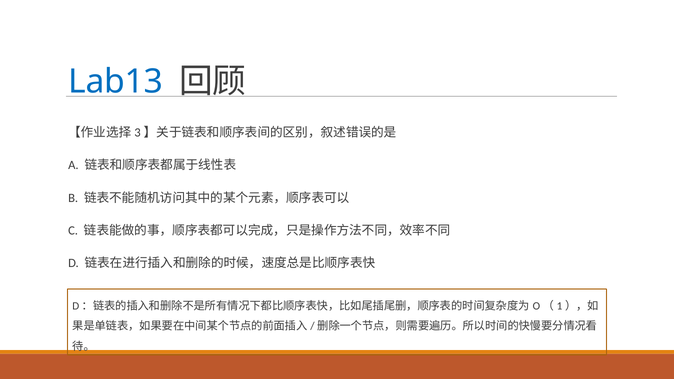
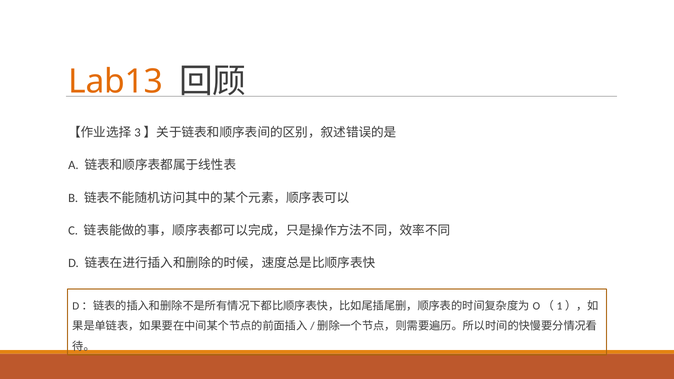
Lab13 colour: blue -> orange (116, 82)
